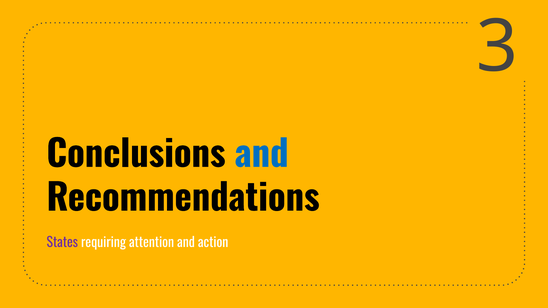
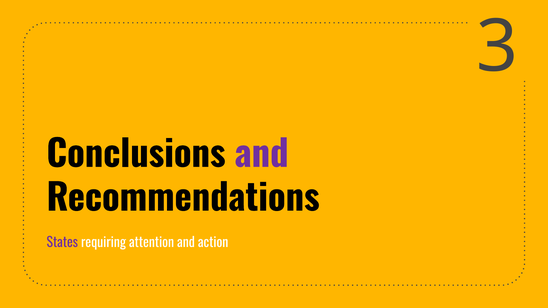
and colour: blue -> purple (262, 155)
